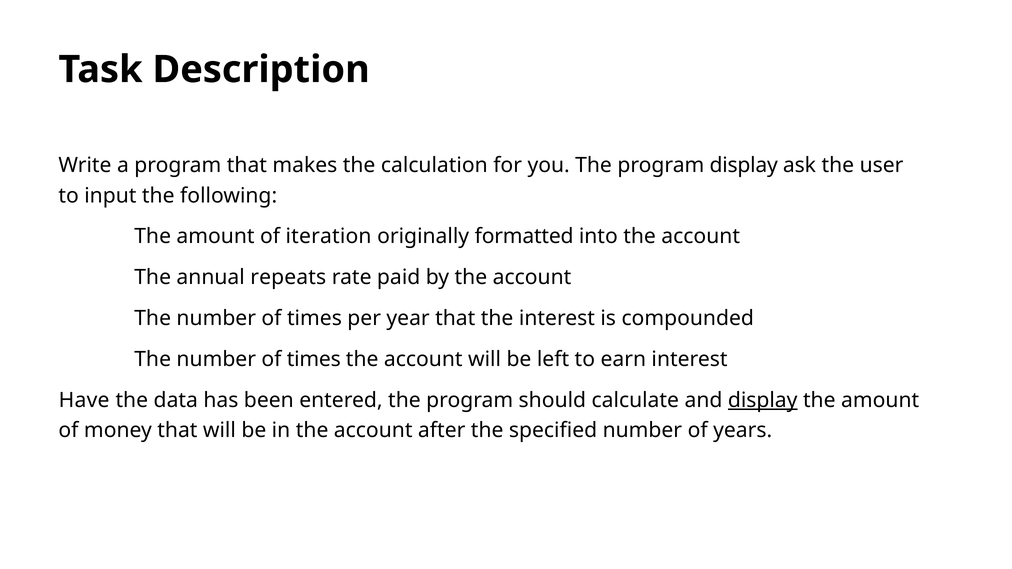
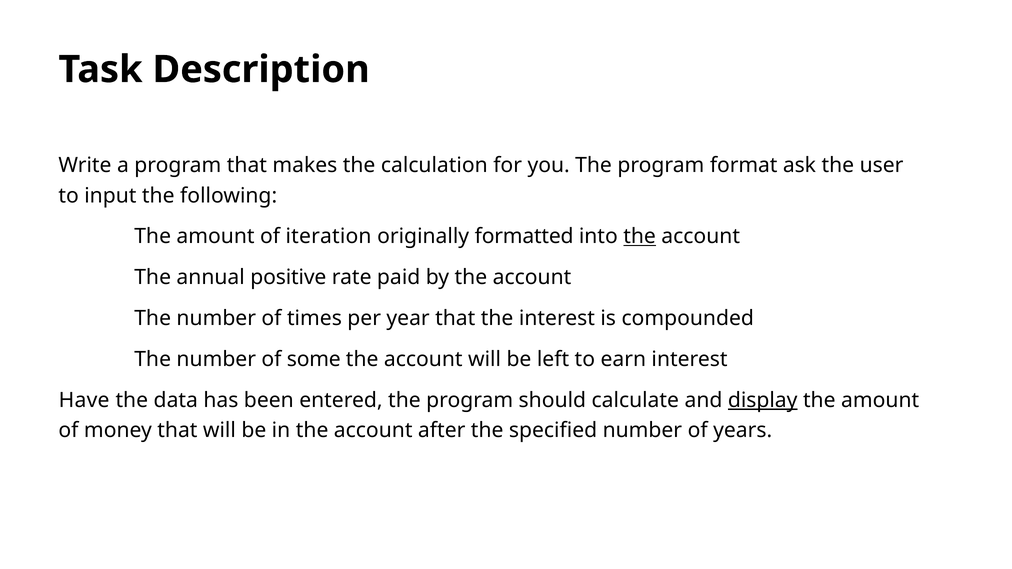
program display: display -> format (744, 165)
the underline: none -> present (640, 237)
repeats: repeats -> positive (288, 278)
times: times -> some (314, 359)
